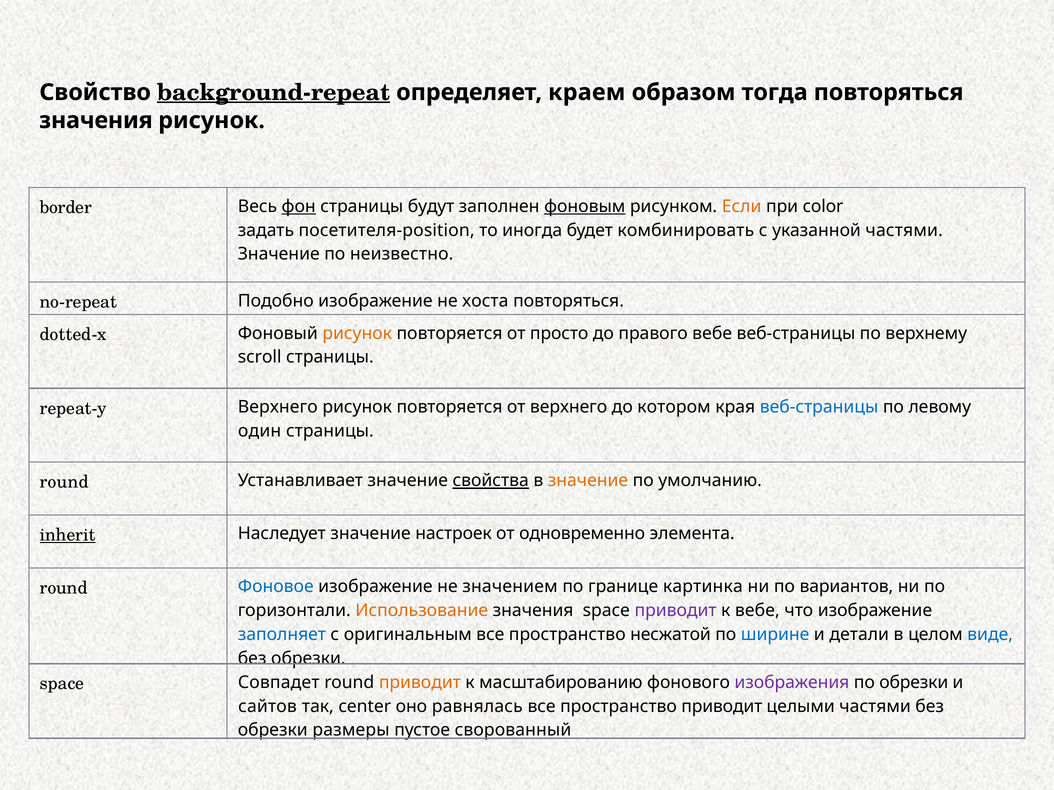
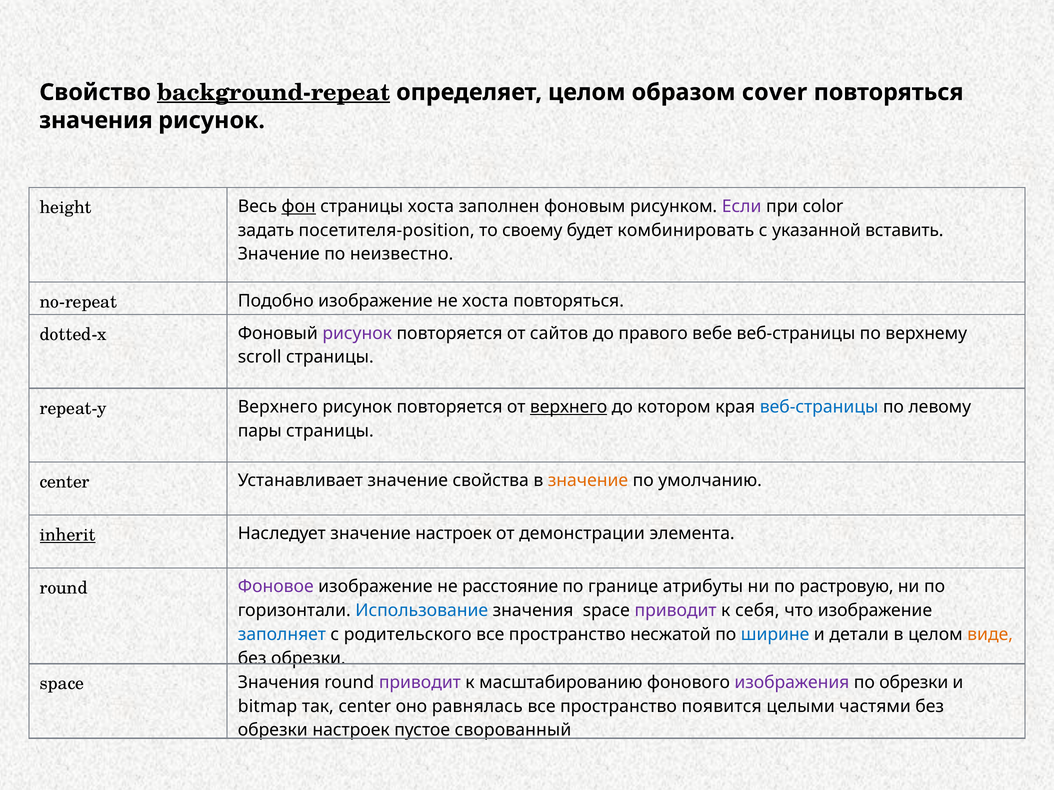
определяет краем: краем -> целом (587, 92)
тогда: тогда -> cover (774, 92)
border: border -> height (66, 208)
страницы будут: будут -> хоста (431, 206)
фоновым underline: present -> none (585, 206)
Если colour: orange -> purple (742, 206)
иногда: иногда -> своему (532, 230)
указанной частями: частями -> вставить (904, 230)
рисунок colour: orange -> purple (357, 334)
просто: просто -> сайтов (559, 334)
верхнего underline: none -> present (569, 407)
один: один -> пары (260, 431)
round: round -> center (65, 482)
свойства underline: present -> none (491, 481)
одновременно: одновременно -> демонстрации (582, 534)
Фоновое colour: blue -> purple (276, 587)
значением: значением -> расстояние (510, 587)
картинка: картинка -> атрибуты (703, 587)
вариантов: вариантов -> растровую (846, 587)
Использование colour: orange -> blue (422, 611)
к вебе: вебе -> себя (757, 611)
оригинальным: оригинальным -> родительского (408, 635)
виде colour: blue -> orange (990, 635)
space Совпадет: Совпадет -> Значения (279, 683)
приводит colour: orange -> purple (420, 683)
сайтов: сайтов -> bitmap (268, 707)
пространство приводит: приводит -> появится (722, 707)
обрезки размеры: размеры -> настроек (351, 731)
